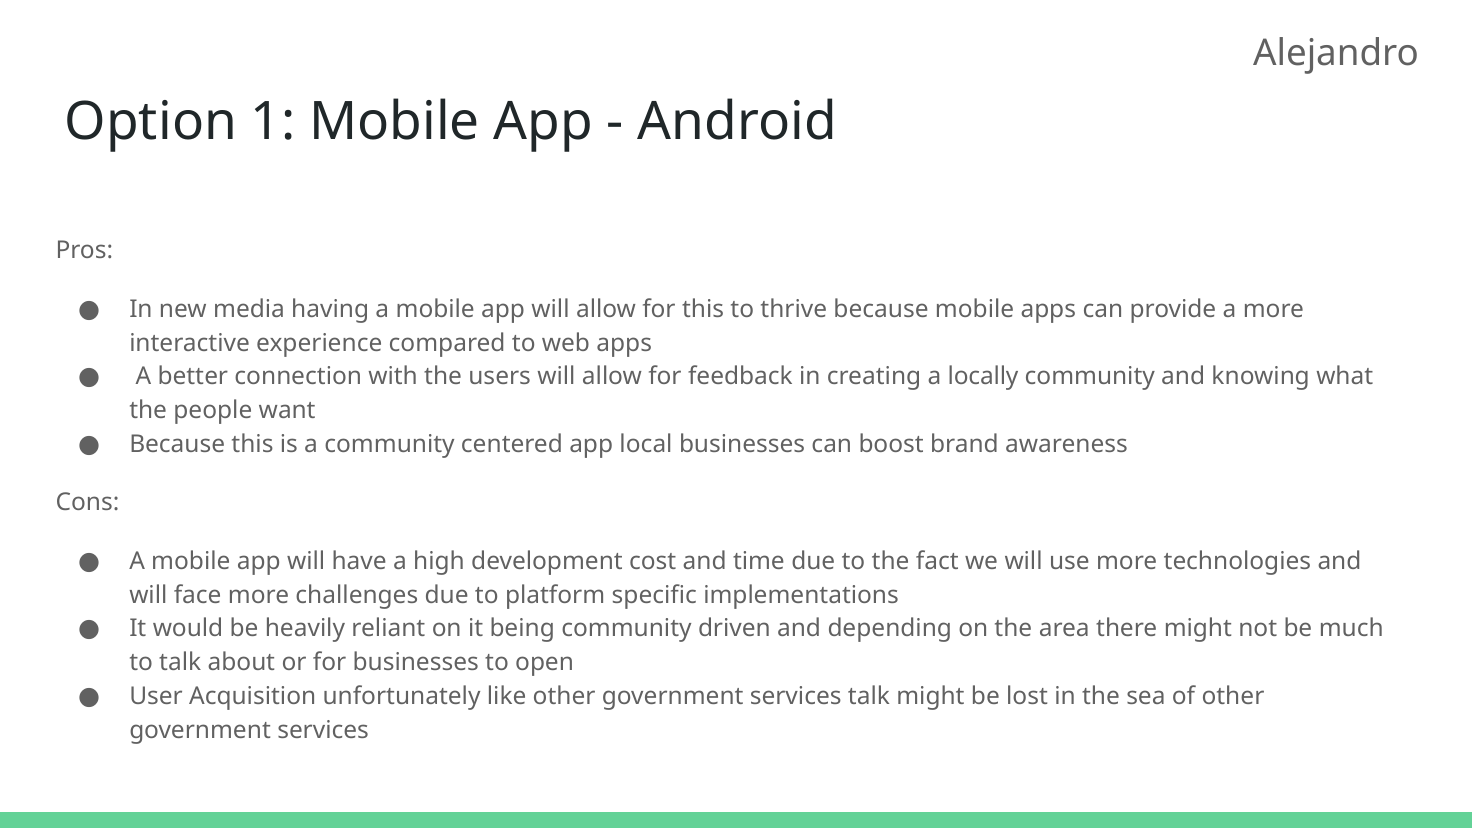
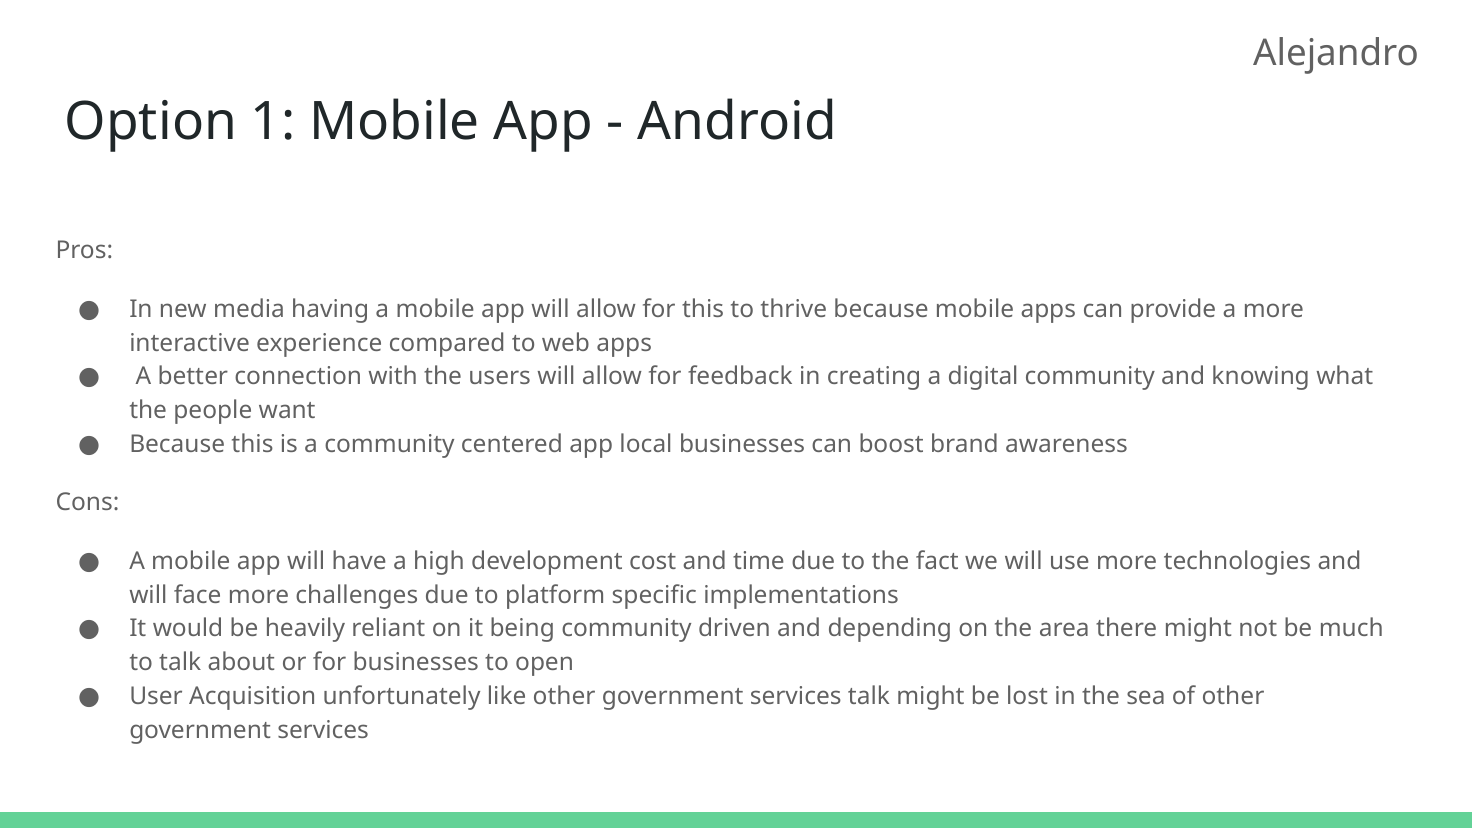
locally: locally -> digital (983, 377)
